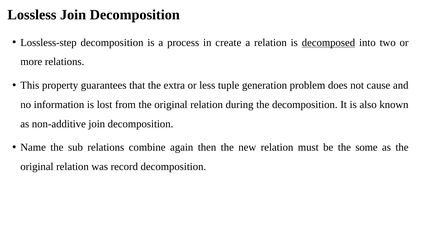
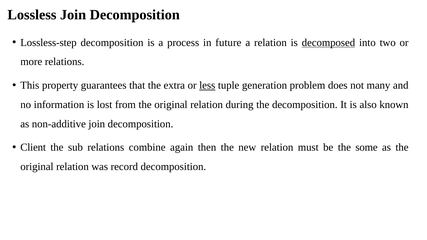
create: create -> future (228, 43)
less underline: none -> present (207, 85)
cause: cause -> many (378, 85)
Name: Name -> Client (33, 148)
